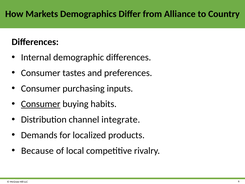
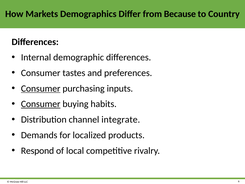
Alliance: Alliance -> Because (180, 14)
Consumer underline: none -> present (41, 88)
Because: Because -> Respond (37, 150)
